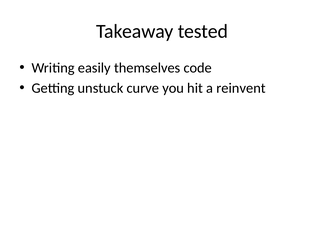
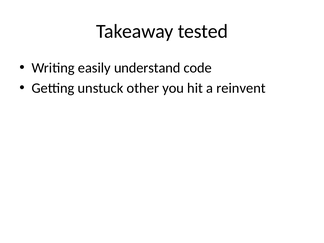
themselves: themselves -> understand (147, 68)
curve: curve -> other (143, 88)
